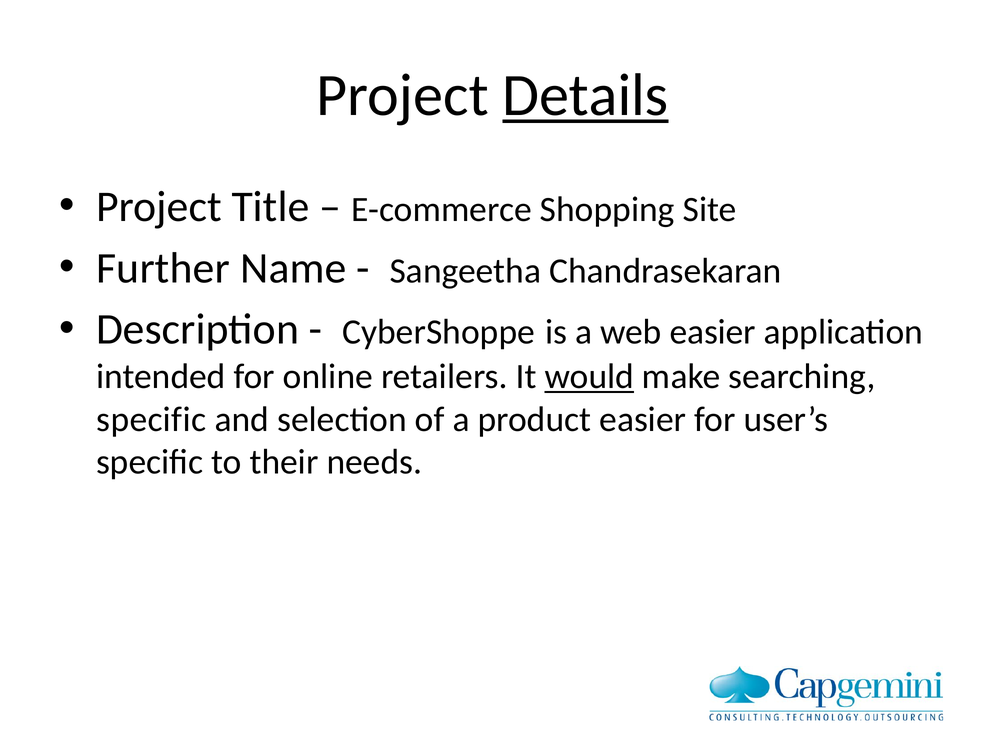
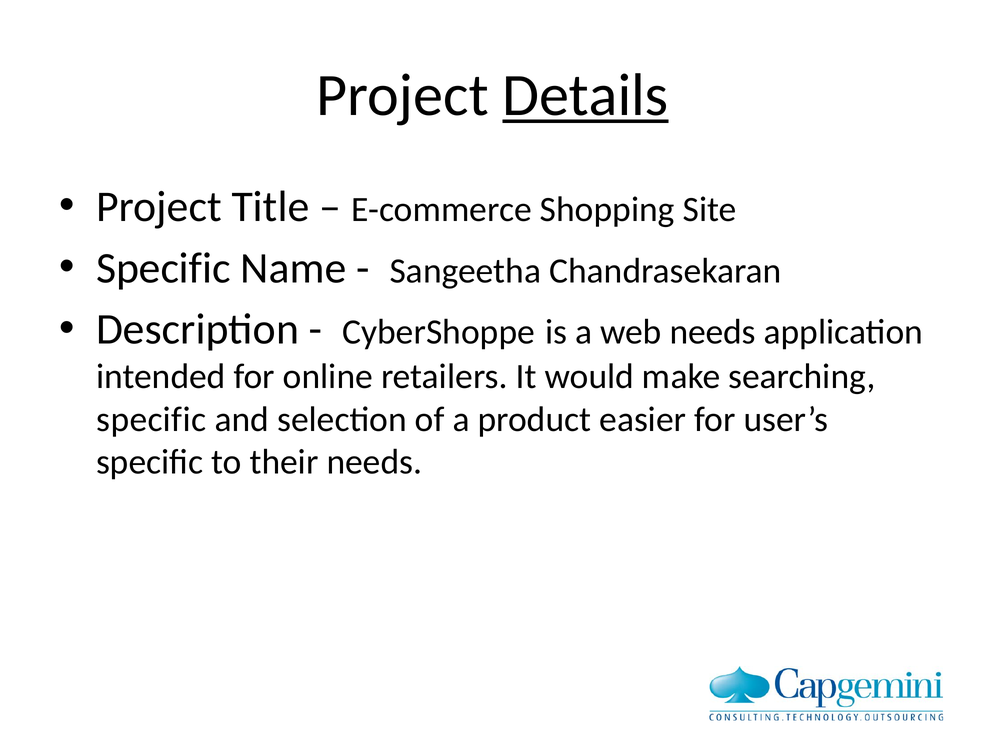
Further: Further -> Specific (163, 268)
web easier: easier -> needs (713, 332)
would underline: present -> none (589, 376)
